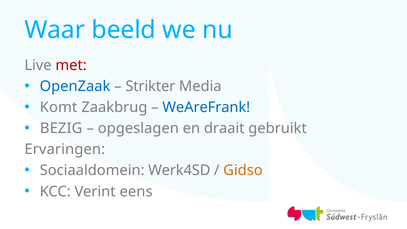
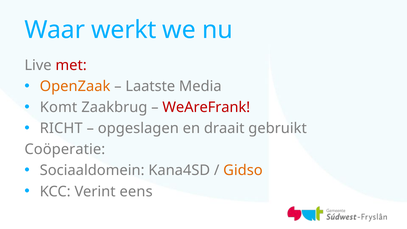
beeld: beeld -> werkt (124, 30)
OpenZaak colour: blue -> orange (75, 86)
Strikter: Strikter -> Laatste (150, 86)
WeAreFrank colour: blue -> red (206, 107)
BEZIG: BEZIG -> RICHT (61, 128)
Ervaringen: Ervaringen -> Coöperatie (65, 149)
Werk4SD: Werk4SD -> Kana4SD (179, 170)
